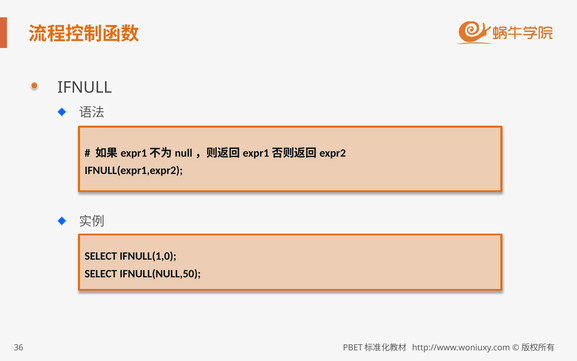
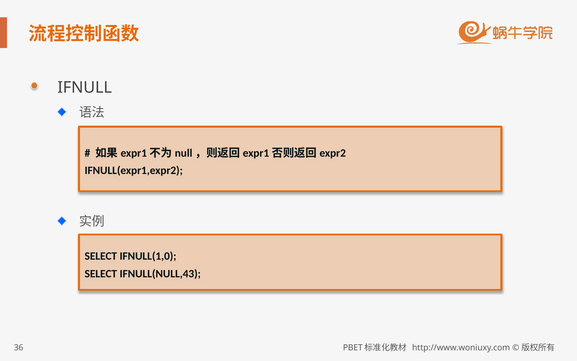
IFNULL(NULL,50: IFNULL(NULL,50 -> IFNULL(NULL,43 (160, 273)
